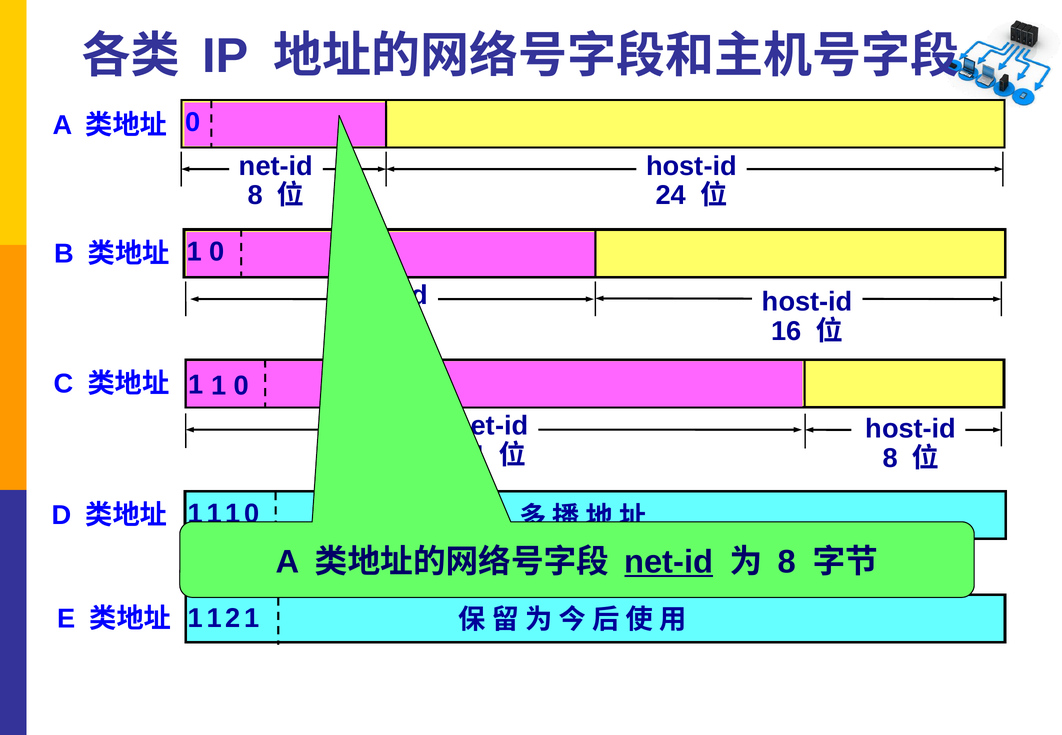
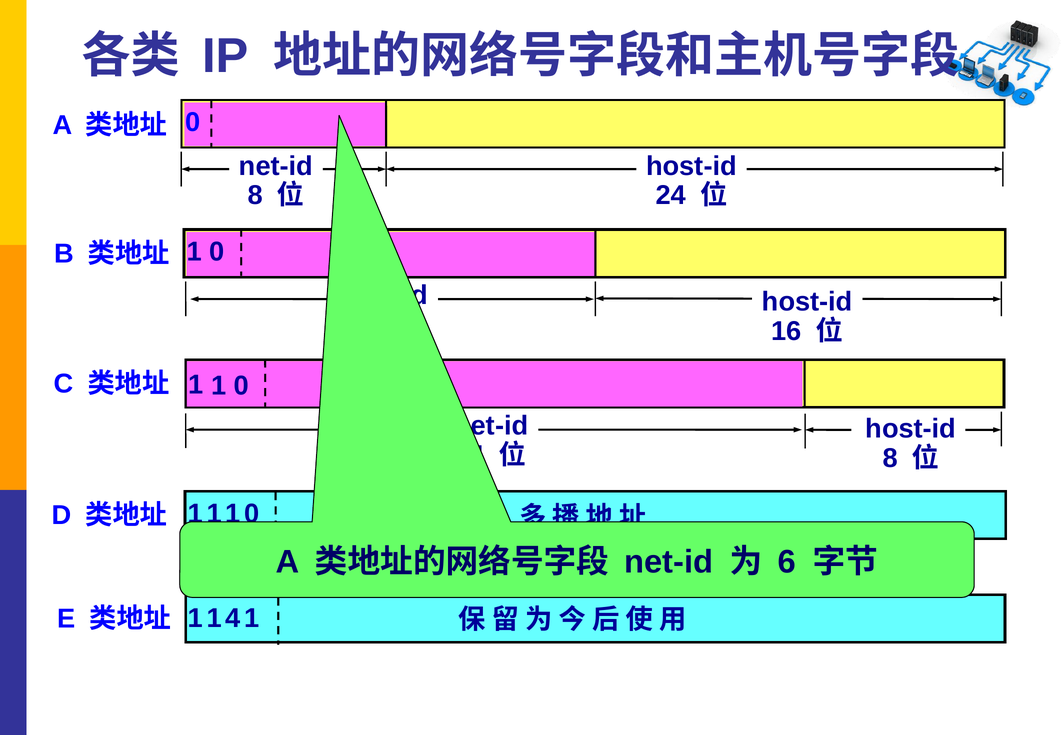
net-id underline: present -> none (669, 562)
8: 8 -> 6 (787, 562)
2: 2 -> 4 (233, 619)
